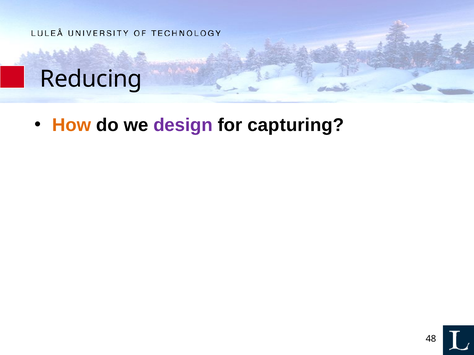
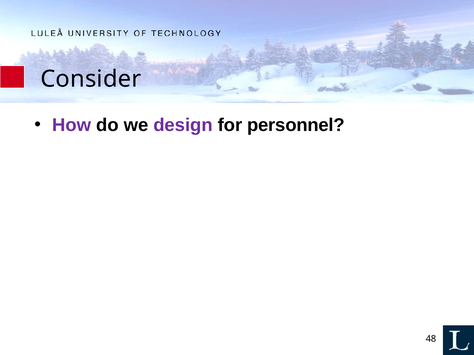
Reducing: Reducing -> Consider (91, 79)
How colour: orange -> purple (72, 125)
capturing: capturing -> personnel (296, 125)
